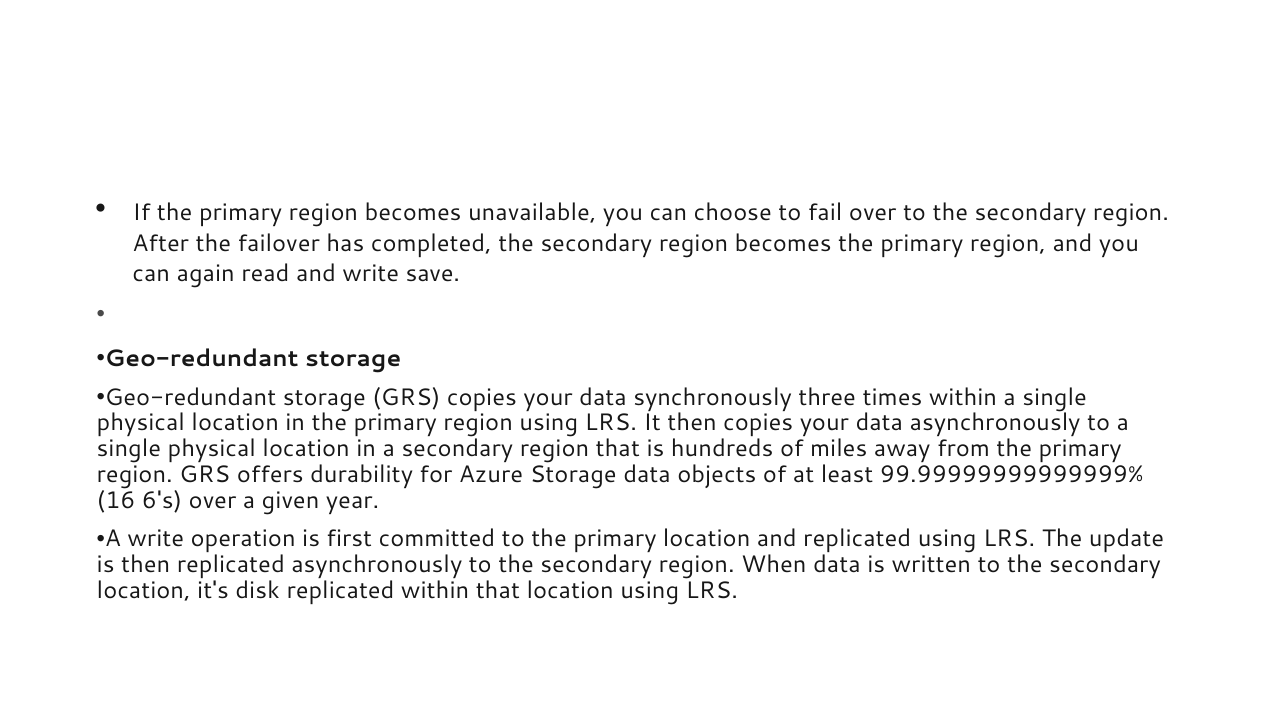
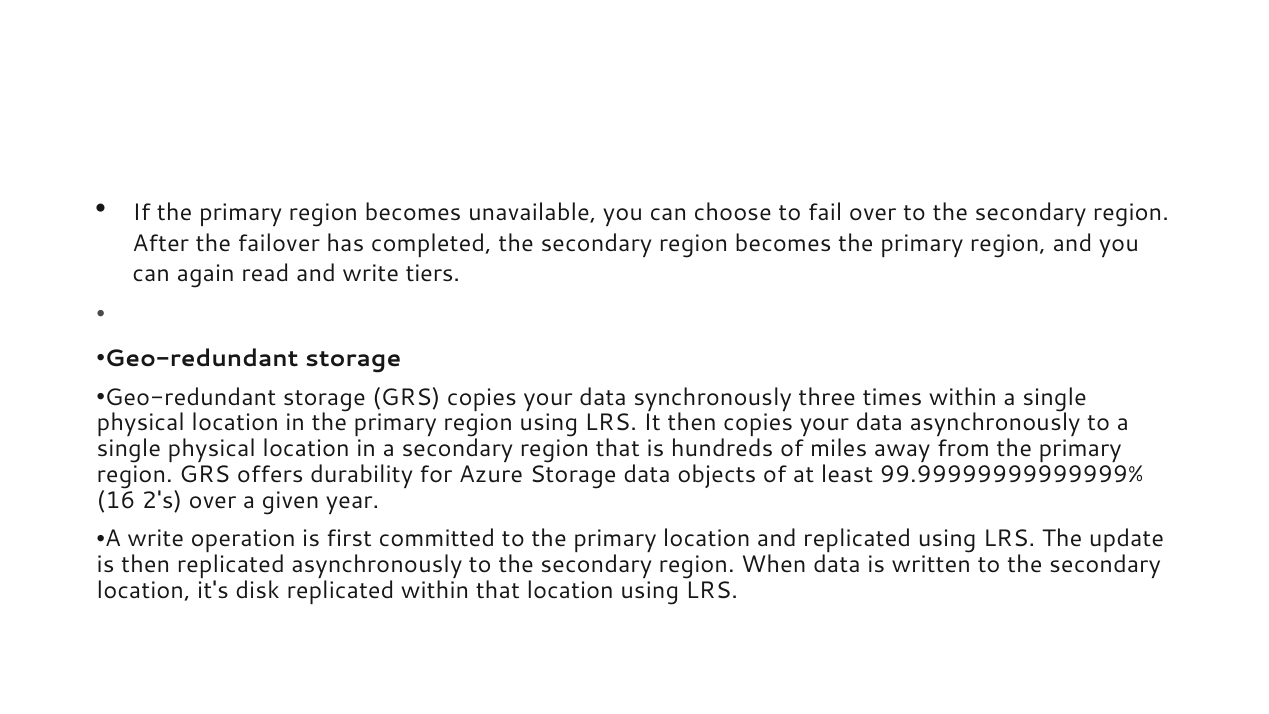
save: save -> tiers (433, 274)
6's: 6's -> 2's (162, 500)
